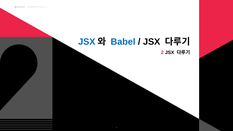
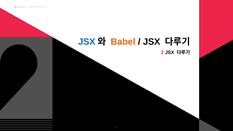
Babel colour: blue -> orange (123, 42)
